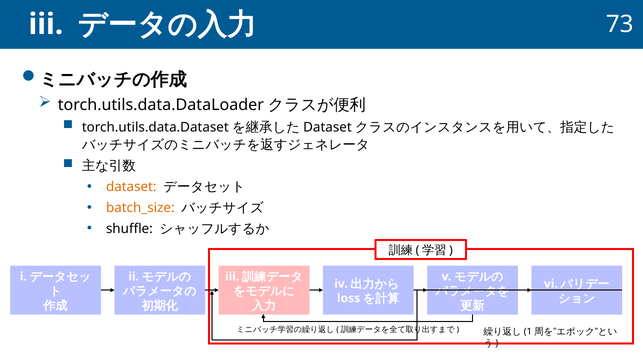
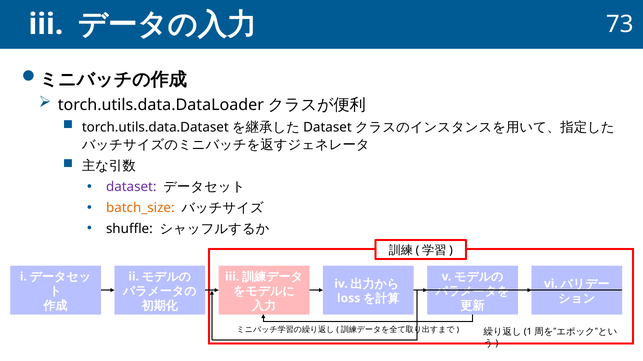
dataset colour: orange -> purple (131, 187)
